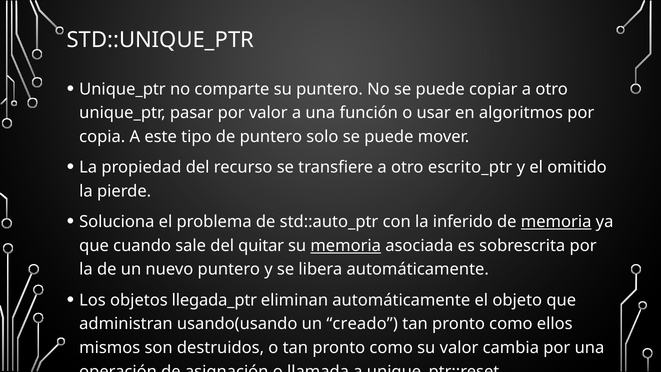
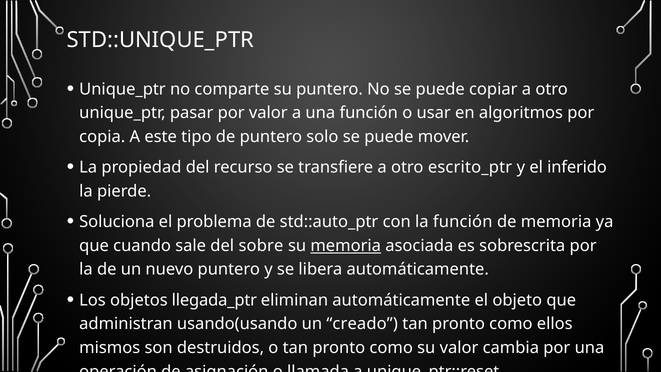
omitido: omitido -> inferido (577, 167)
la inferido: inferido -> función (463, 222)
memoria underline: present -> none (556, 222)
quitar: quitar -> sobre (261, 246)
